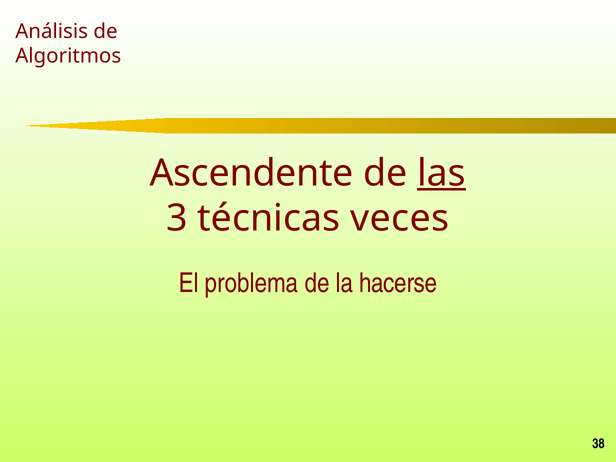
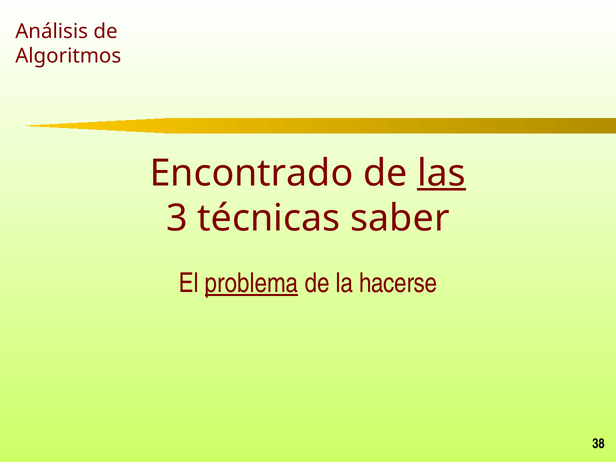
Ascendente: Ascendente -> Encontrado (251, 173)
veces: veces -> saber (400, 218)
problema underline: none -> present (252, 283)
